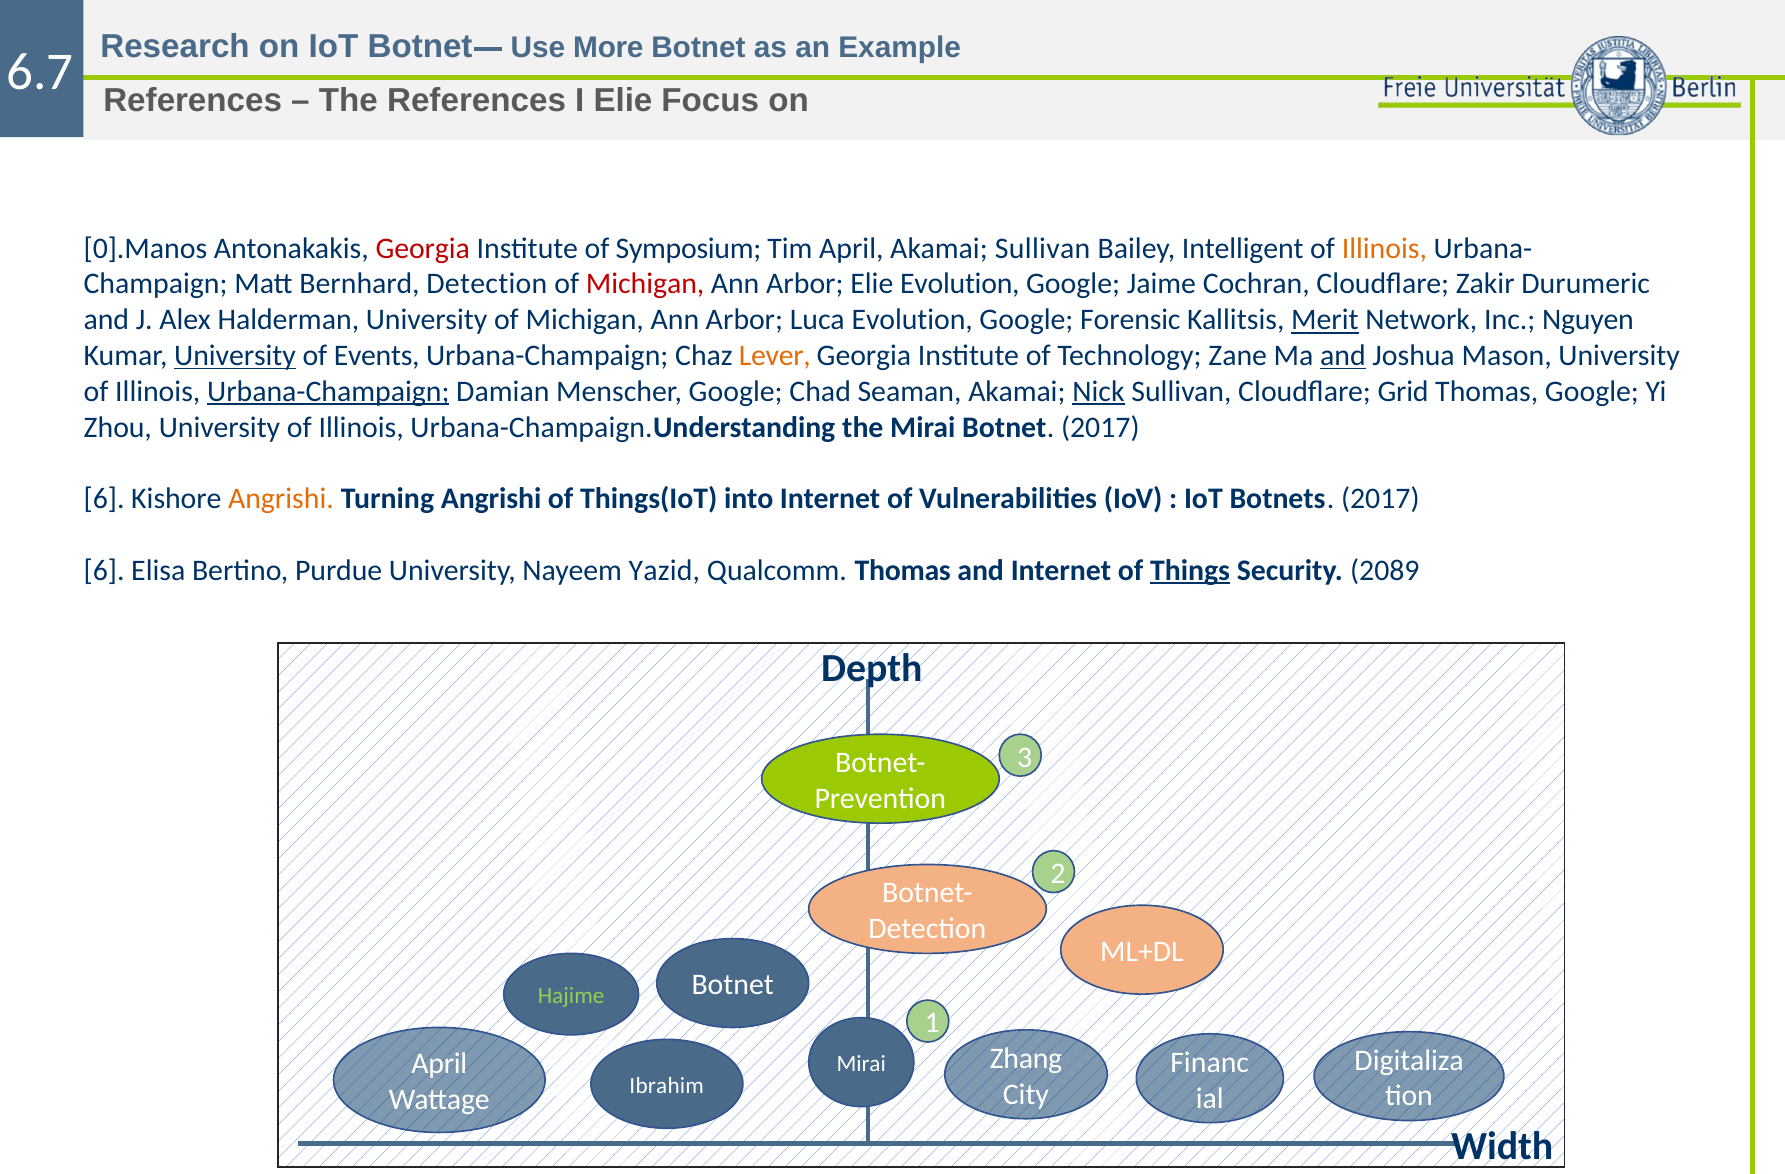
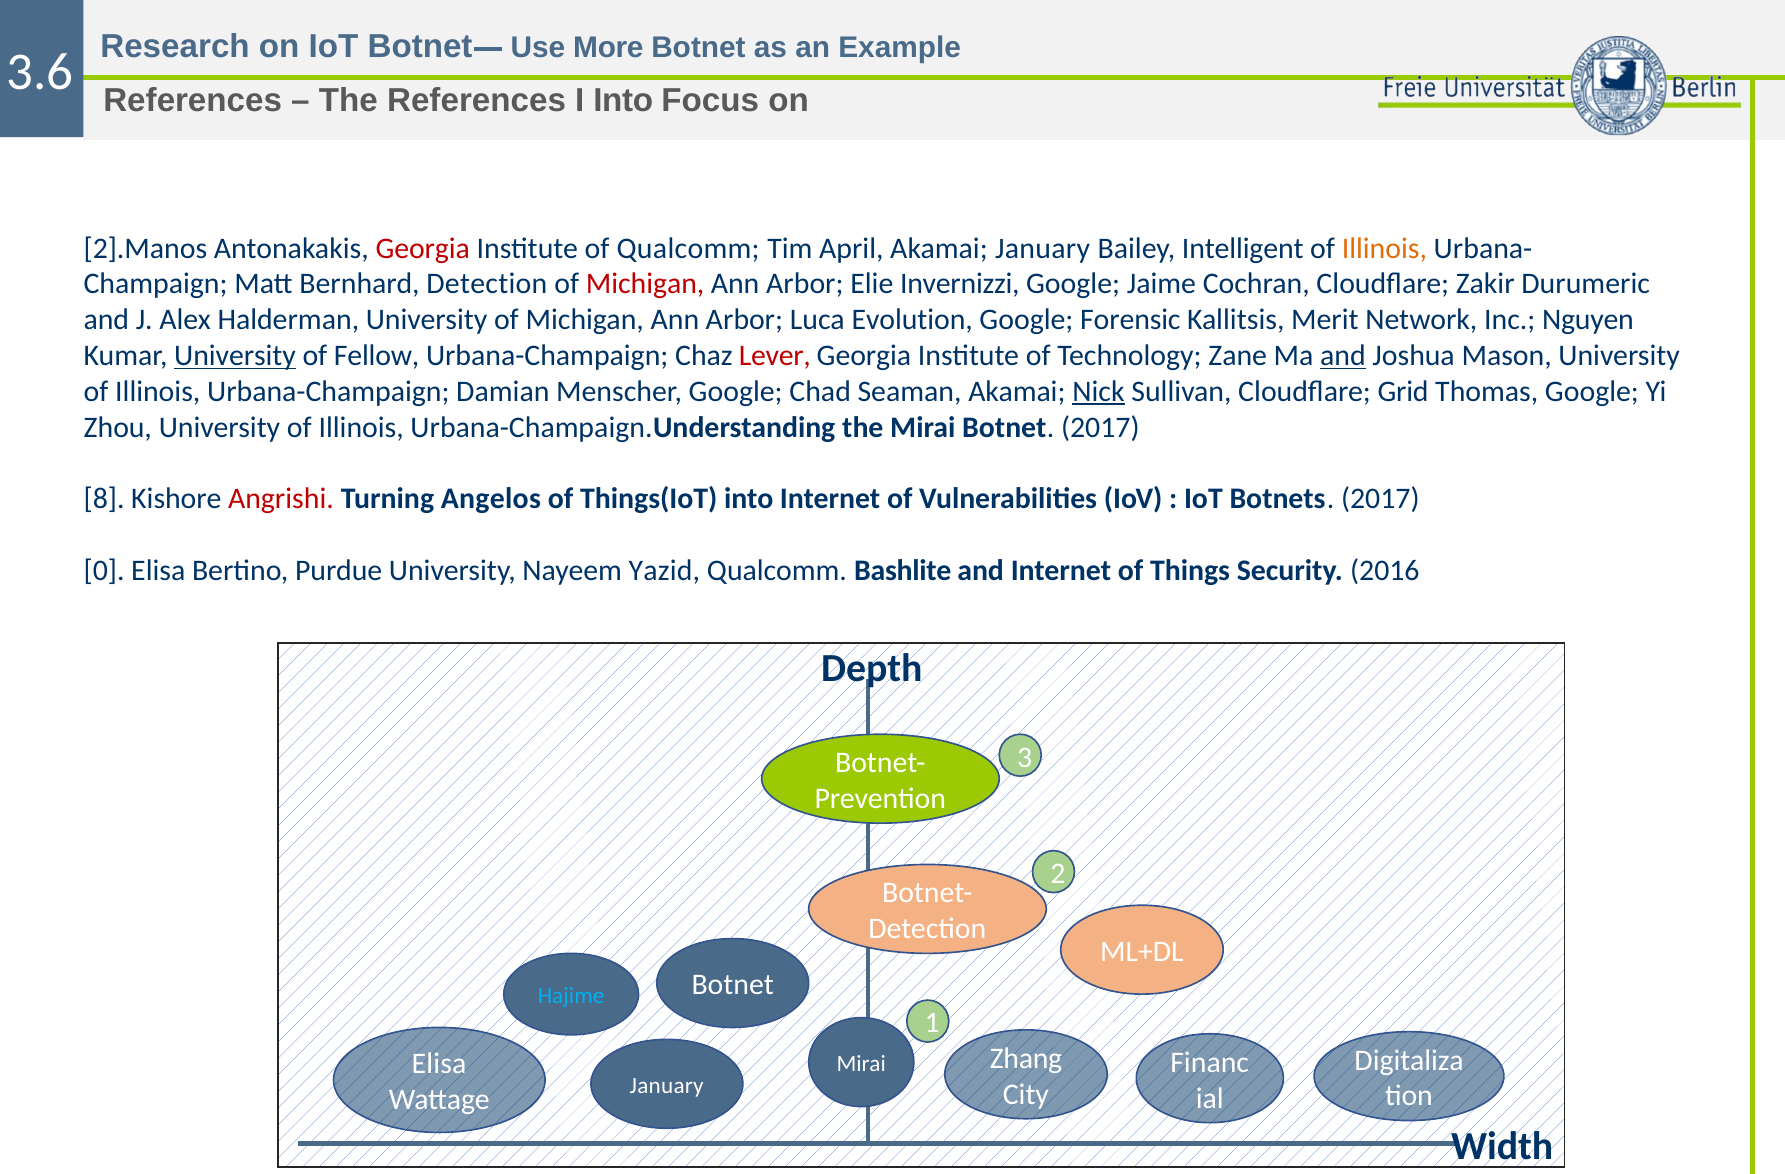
6.7: 6.7 -> 3.6 (40, 72)
I Elie: Elie -> Into (623, 100)
0].Manos: 0].Manos -> 2].Manos (145, 248)
of Symposium: Symposium -> Qualcomm (688, 248)
Akamai Sullivan: Sullivan -> January (1043, 248)
Elie Evolution: Evolution -> Invernizzi (960, 284)
Merit underline: present -> none (1325, 320)
Events: Events -> Fellow (377, 356)
Lever colour: orange -> red (775, 356)
Urbana-Champaign underline: present -> none (328, 392)
6: 6 -> 8 (104, 499)
Angrishi colour: orange -> red (281, 499)
Turning Angrishi: Angrishi -> Angelos (491, 499)
6: 6 -> 0 (104, 571)
Qualcomm Thomas: Thomas -> Bashlite (903, 571)
Things underline: present -> none (1190, 571)
2089: 2089 -> 2016 (1385, 571)
Hajime colour: light green -> light blue (571, 996)
April: April -> Elisa (439, 1064)
Ibrahim: Ibrahim -> January (667, 1086)
